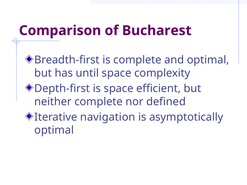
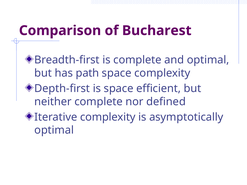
until: until -> path (87, 73)
Iterative navigation: navigation -> complexity (108, 117)
